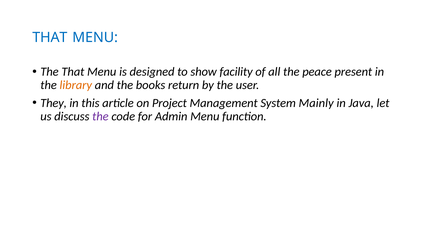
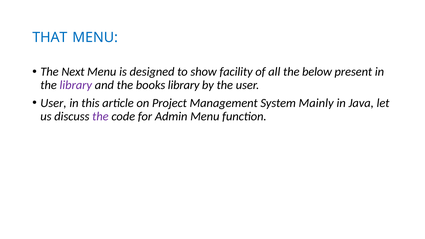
The That: That -> Next (73, 72)
peace: peace -> below (317, 72)
library colour: orange -> purple (76, 85)
books return: return -> library (184, 85)
They: They -> User (53, 103)
